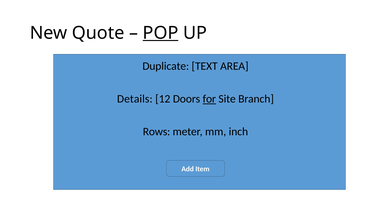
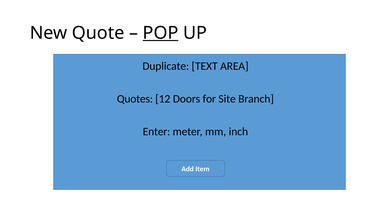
Details: Details -> Quotes (135, 99)
for underline: present -> none (209, 99)
Rows: Rows -> Enter (157, 132)
